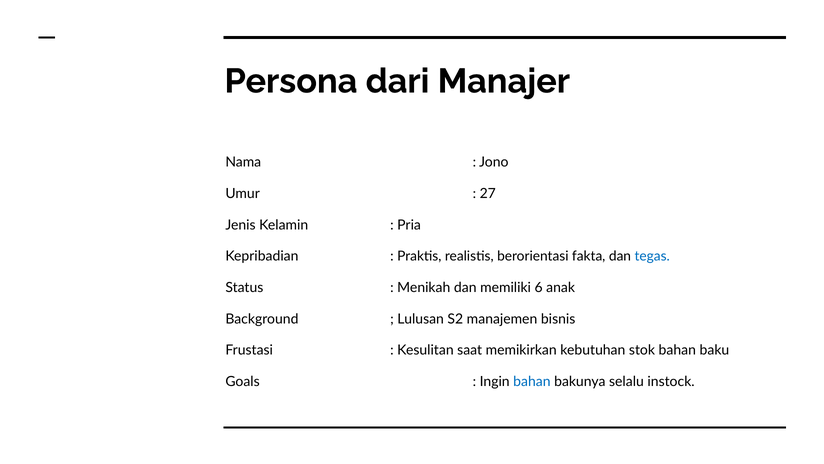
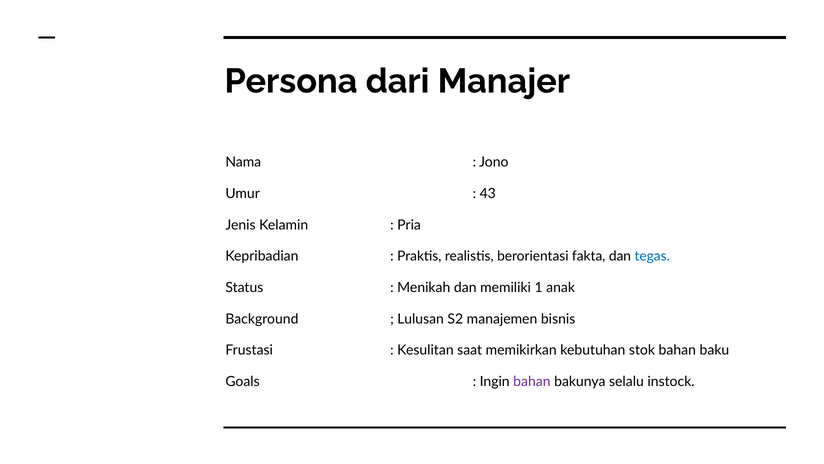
27: 27 -> 43 (488, 193)
6: 6 -> 1 (539, 287)
bahan colour: blue -> purple (532, 381)
